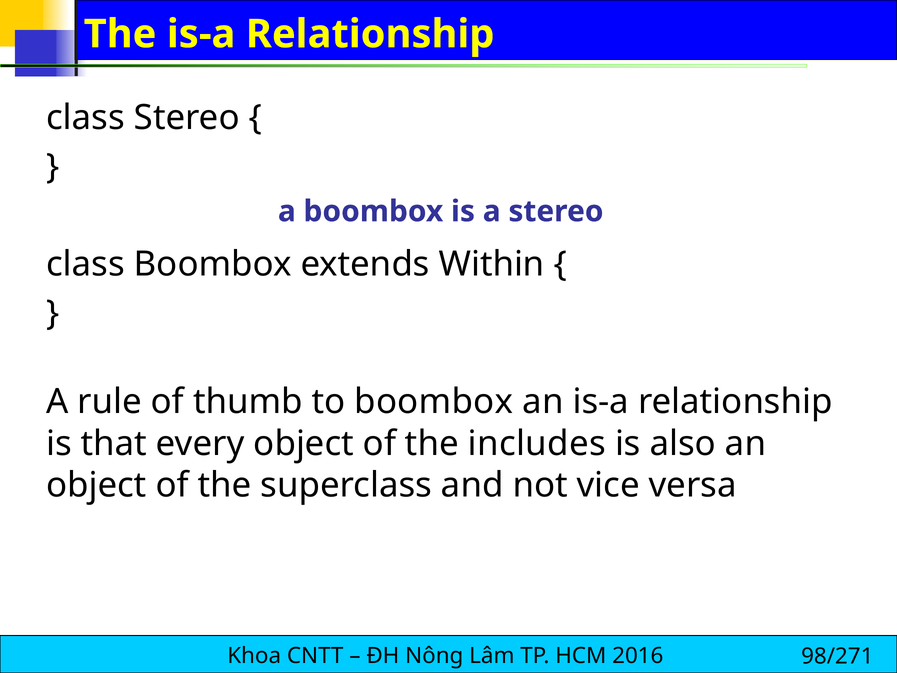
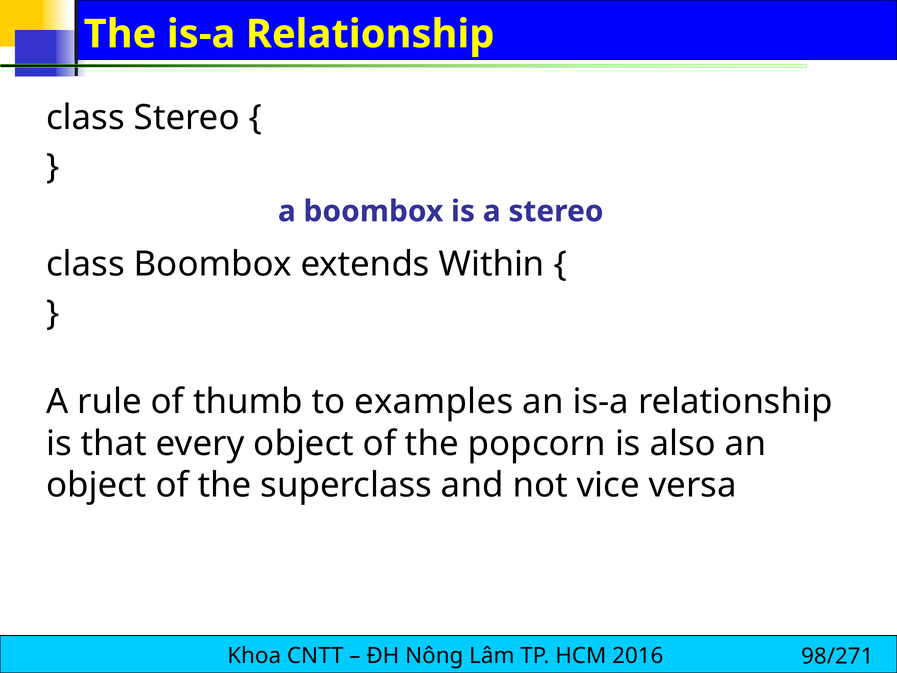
to boombox: boombox -> examples (434, 401)
includes: includes -> popcorn (537, 443)
